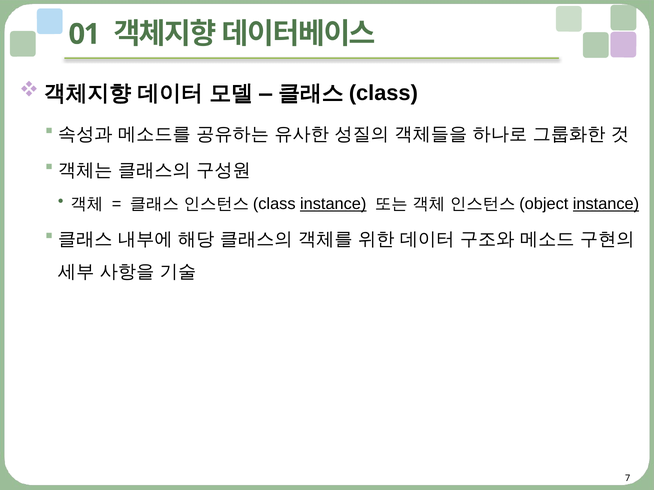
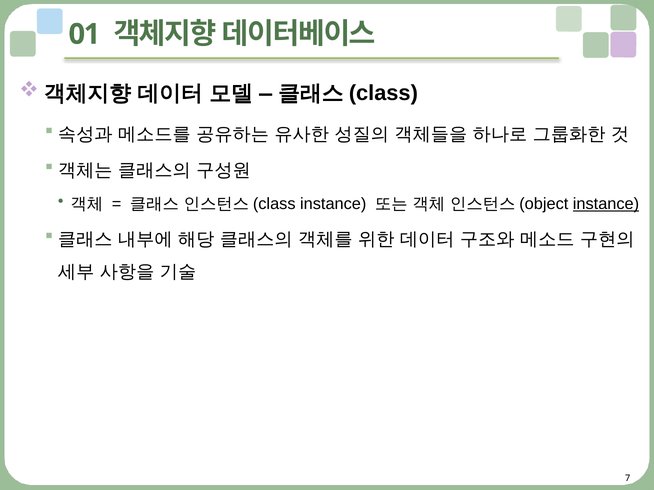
instance underline: present -> none (333, 204)
